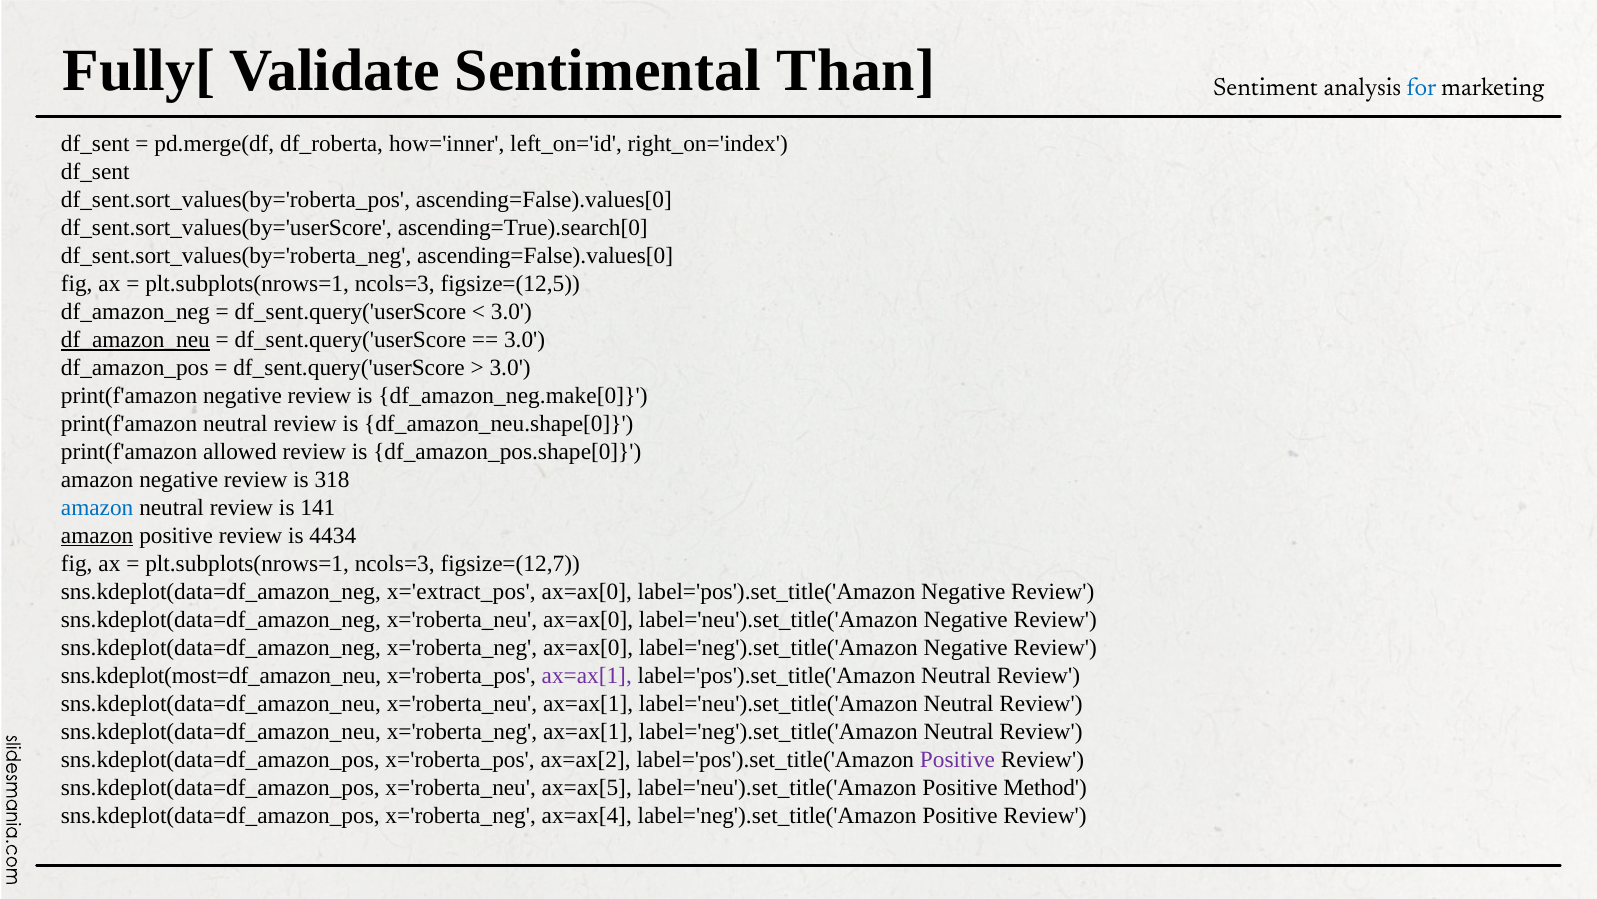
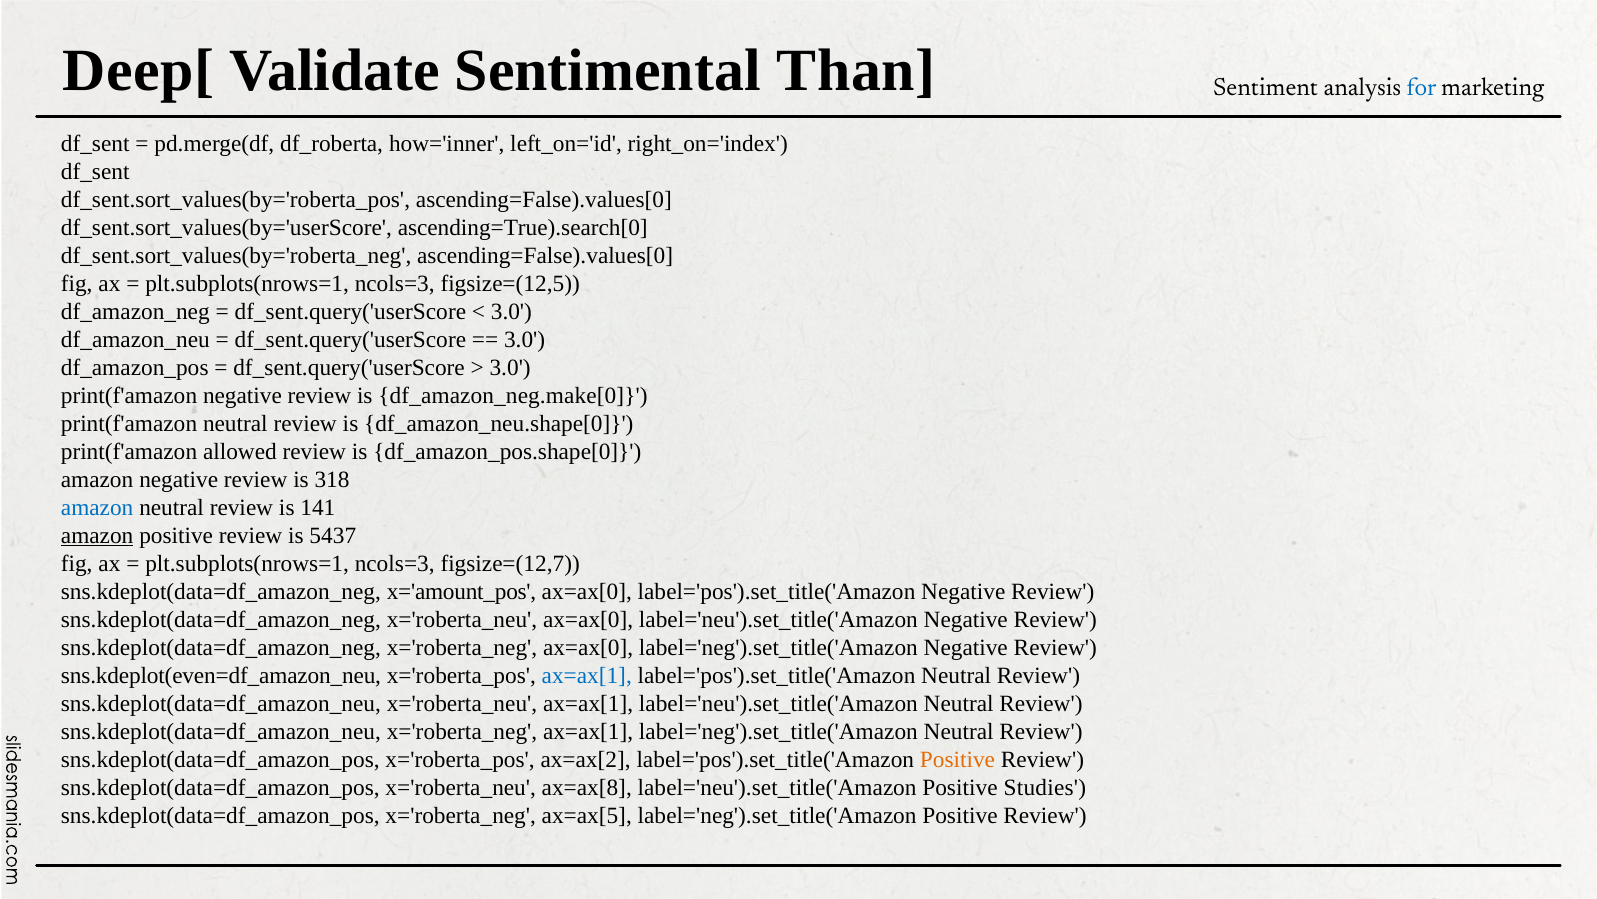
Fully[: Fully[ -> Deep[ (139, 71)
df_amazon_neu underline: present -> none (135, 340)
4434: 4434 -> 5437 (333, 535)
x='extract_pos: x='extract_pos -> x='amount_pos (462, 591)
sns.kdeplot(most=df_amazon_neu: sns.kdeplot(most=df_amazon_neu -> sns.kdeplot(even=df_amazon_neu (221, 675)
ax=ax[1 colour: purple -> blue (587, 675)
Positive colour: purple -> orange (957, 759)
ax=ax[5: ax=ax[5 -> ax=ax[8 (587, 787)
Method: Method -> Studies (1045, 787)
ax=ax[4: ax=ax[4 -> ax=ax[5 (587, 815)
